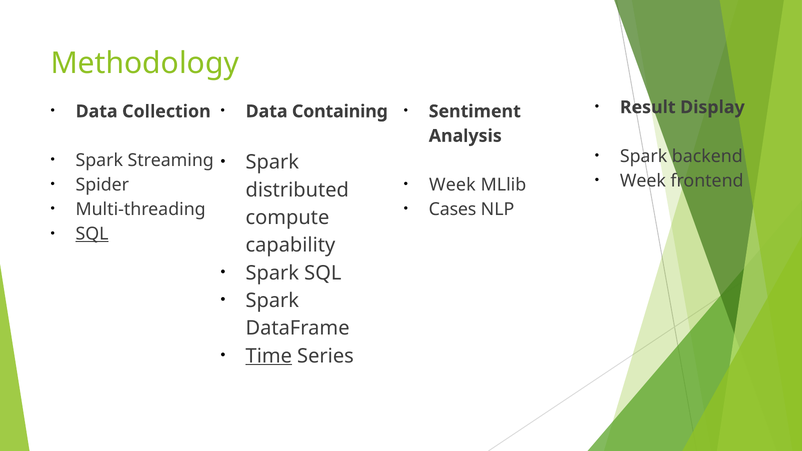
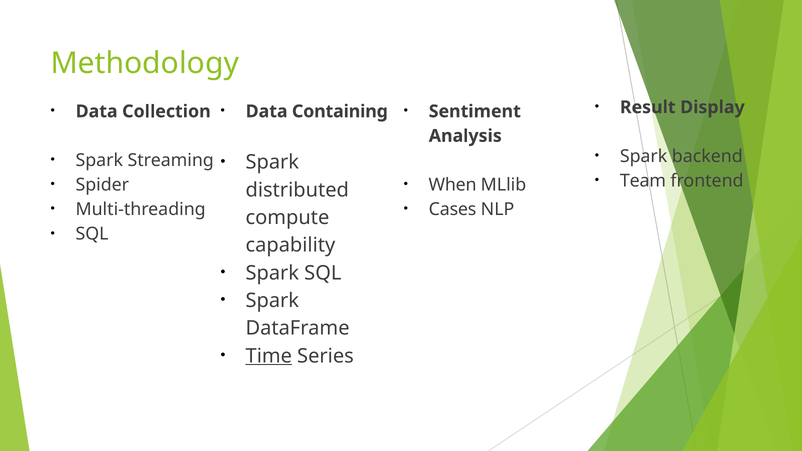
Week: Week -> Team (643, 181)
Week: Week -> When (453, 185)
SQL underline: present -> none (92, 234)
